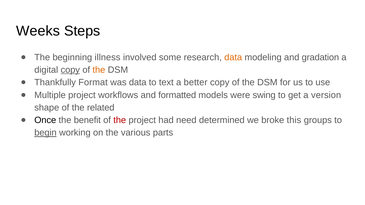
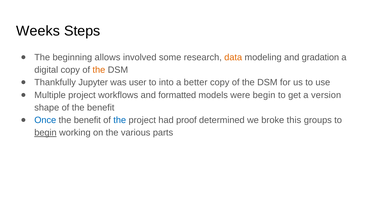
illness: illness -> allows (108, 57)
copy underline: present -> none (70, 70)
Format: Format -> Jupyter (93, 83)
was data: data -> user (138, 83)
text: text -> into (166, 83)
were swing: swing -> begin (264, 95)
of the related: related -> benefit (101, 108)
Once colour: black -> blue (45, 120)
the colour: red -> blue (120, 120)
need: need -> proof (186, 120)
